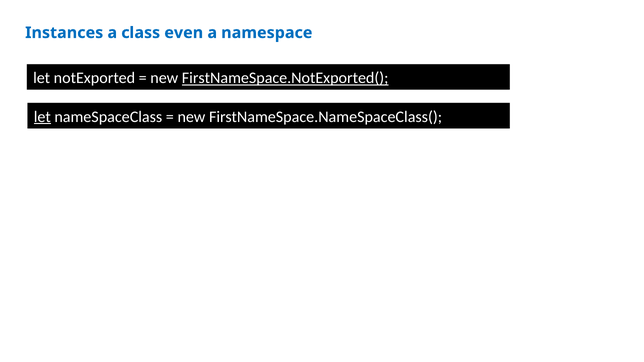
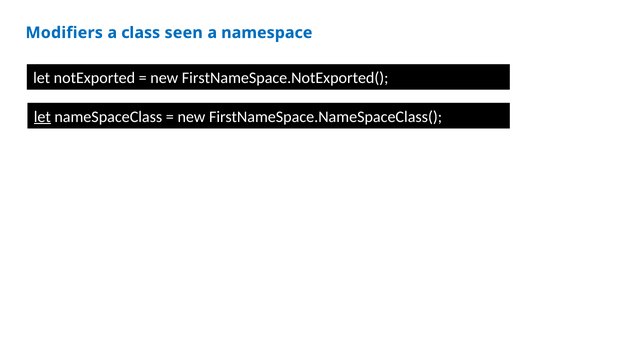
Instances: Instances -> Modifiers (64, 33)
even: even -> seen (184, 33)
FirstNameSpace.NotExported( underline: present -> none (285, 78)
